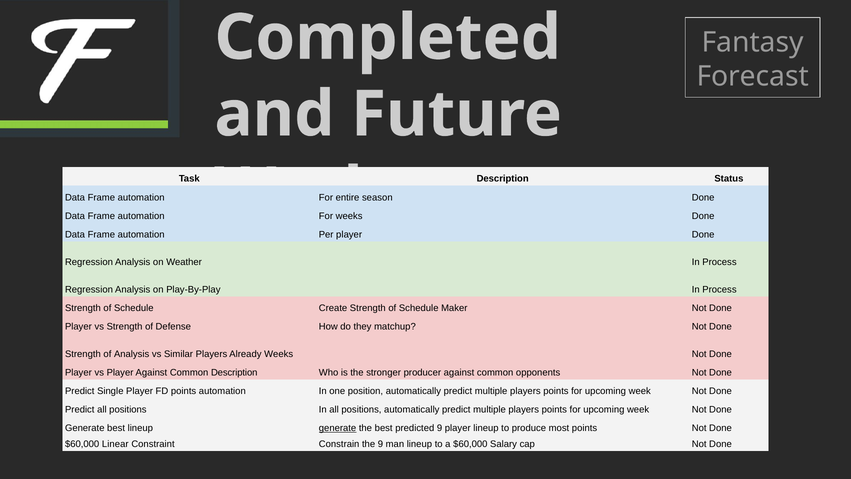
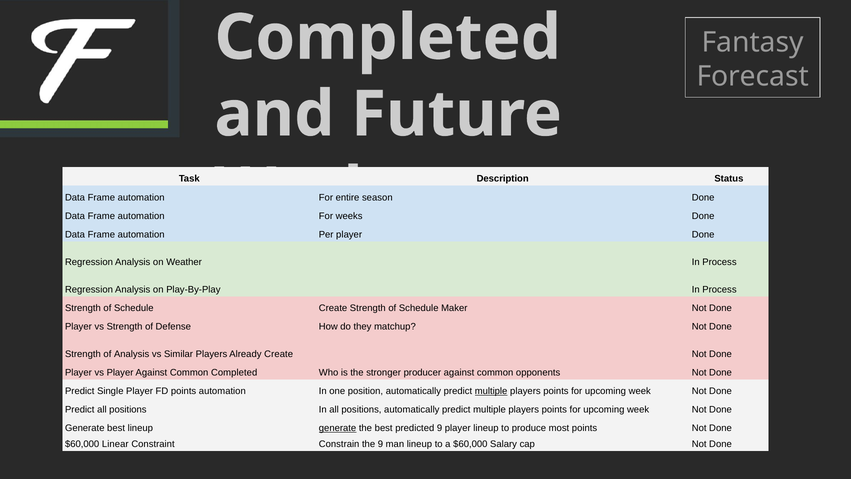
Already Weeks: Weeks -> Create (279, 354)
Common Description: Description -> Completed (234, 372)
multiple underline: none -> present (491, 391)
